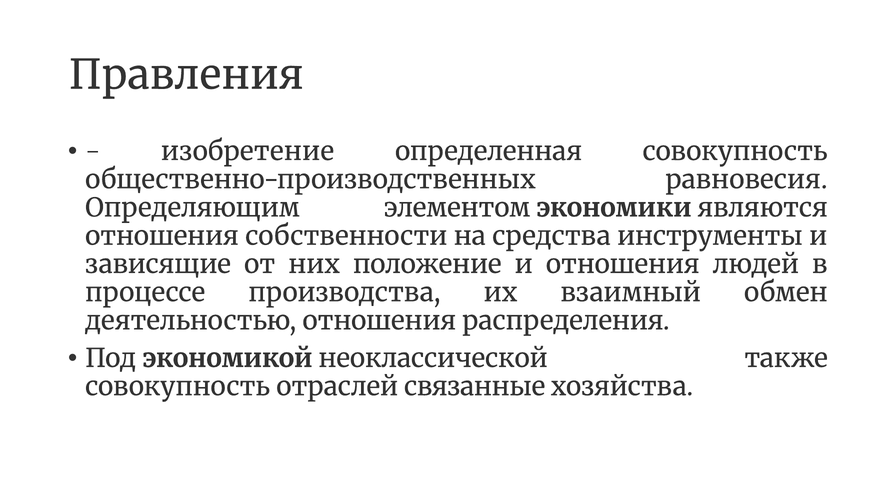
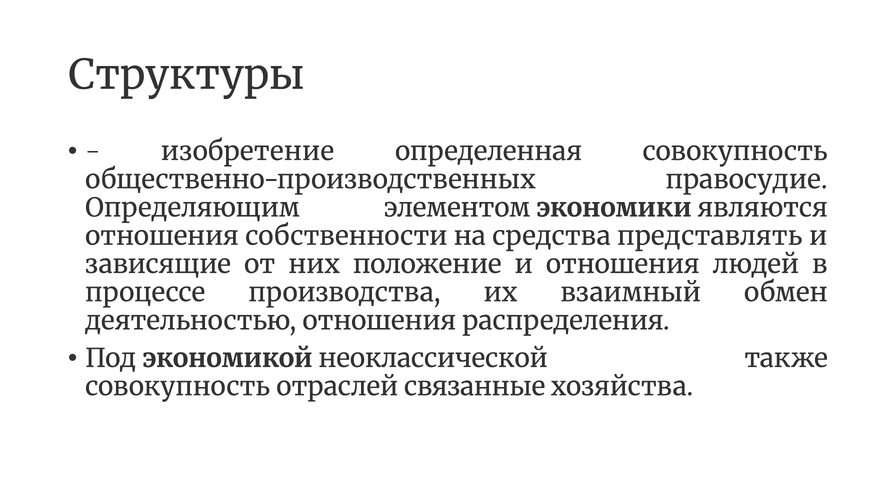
Правления: Правления -> Структуры (186, 75)
равновесия: равновесия -> правосудие (746, 180)
инструменты: инструменты -> представлять (710, 236)
